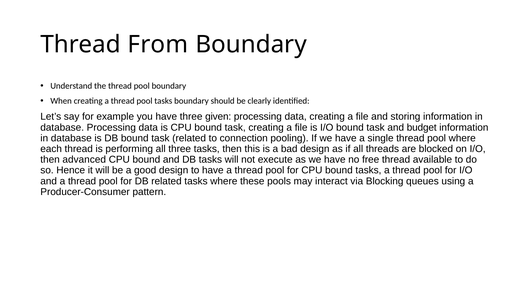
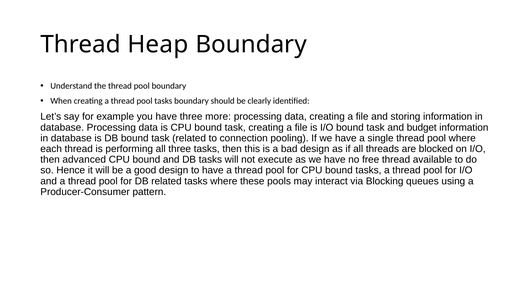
From: From -> Heap (158, 45)
given: given -> more (218, 117)
